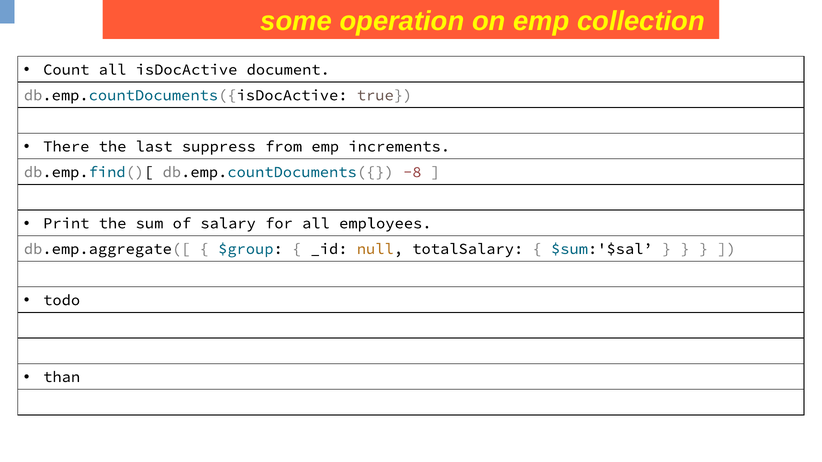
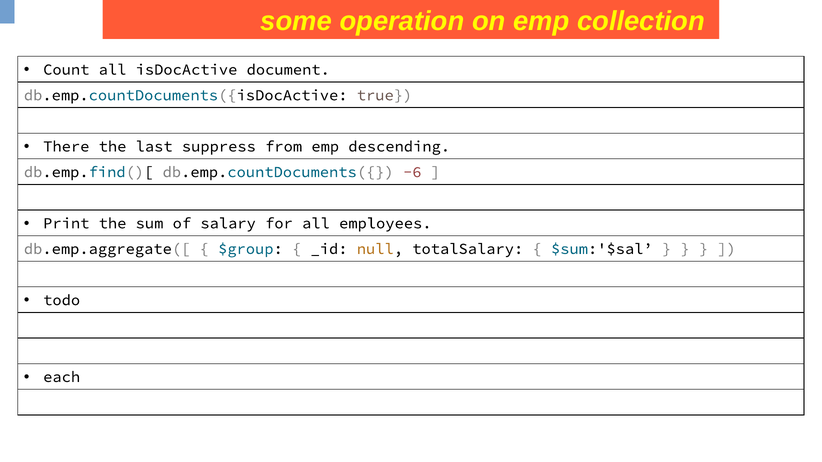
increments: increments -> descending (399, 147)
-8: -8 -> -6 (412, 172)
than: than -> each (62, 377)
